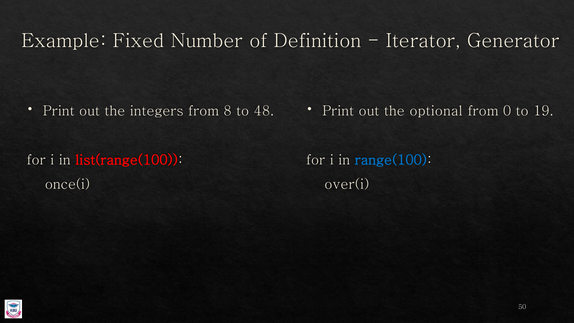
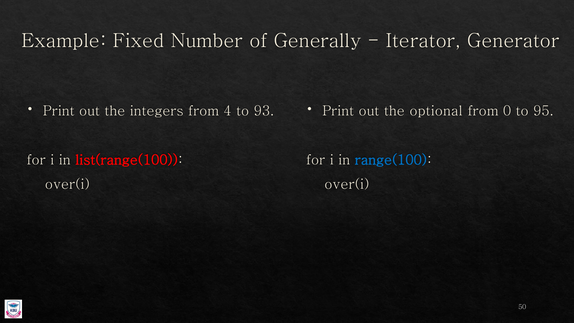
Definition: Definition -> Generally (318, 41)
8: 8 -> 4 (228, 111)
48: 48 -> 93 (264, 111)
19: 19 -> 95 (543, 111)
once(i: once(i -> over(i (67, 184)
